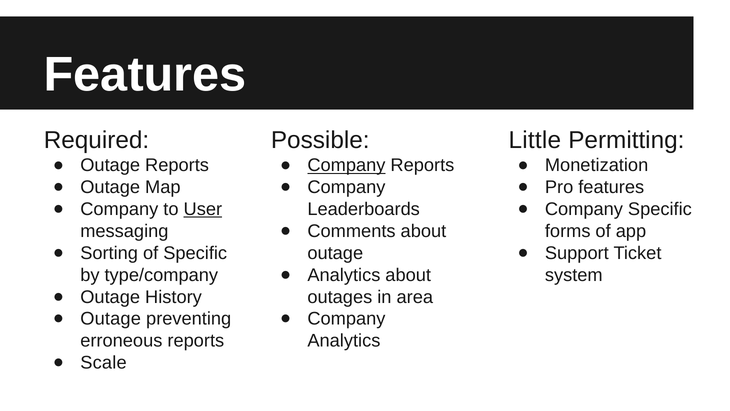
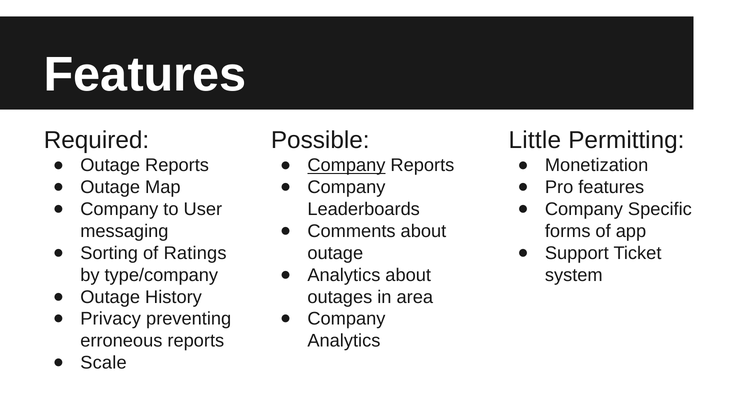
User underline: present -> none (203, 209)
of Specific: Specific -> Ratings (195, 253)
Outage: Outage -> Privacy (111, 319)
